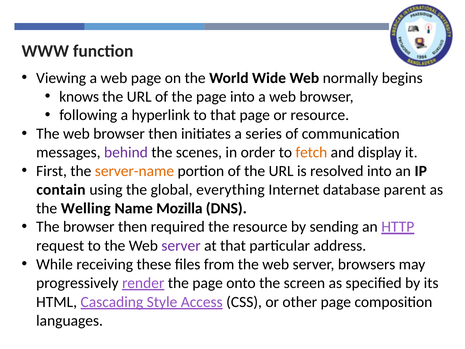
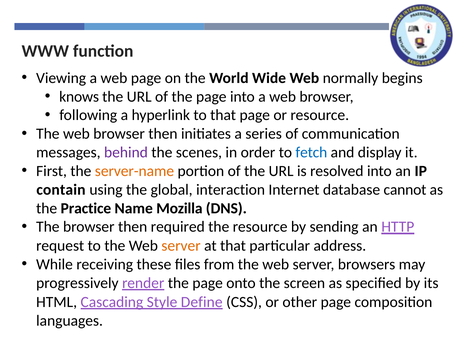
fetch colour: orange -> blue (311, 152)
everything: everything -> interaction (231, 189)
parent: parent -> cannot (405, 189)
Welling: Welling -> Practice (86, 208)
server colour: purple -> orange (181, 246)
Access: Access -> Define (202, 302)
